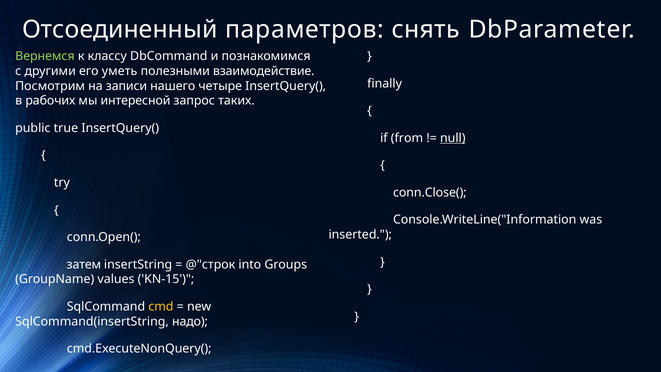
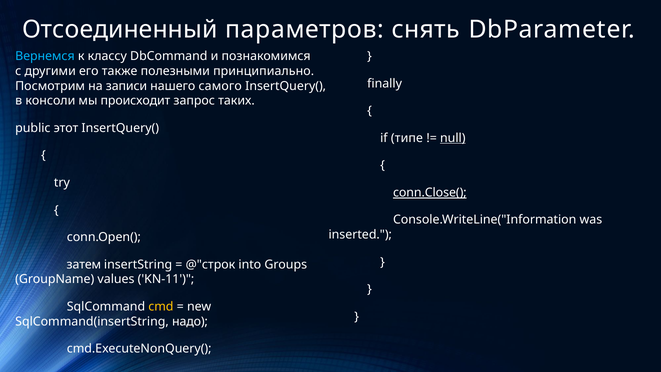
Вернемся colour: light green -> light blue (45, 56)
уметь: уметь -> также (120, 71)
взаимодействие: взаимодействие -> принципиально (264, 71)
четыре: четыре -> самого (220, 86)
рабочих: рабочих -> консоли (50, 101)
интересной: интересной -> происходит (135, 101)
true: true -> этот (66, 128)
from: from -> типе (407, 138)
conn.Close( underline: none -> present (430, 193)
KN-15: KN-15 -> KN-11 (166, 279)
